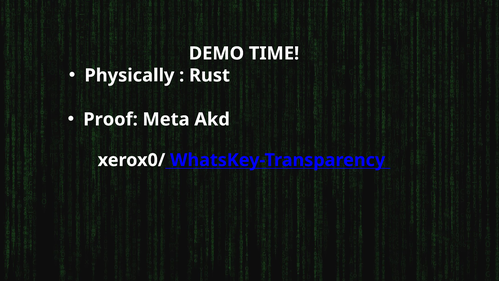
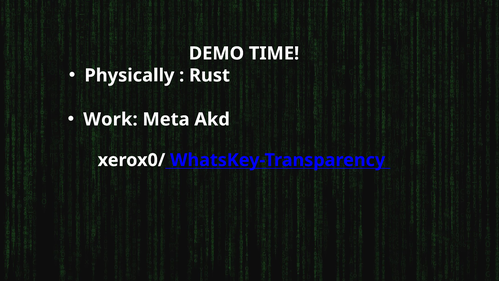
Proof: Proof -> Work (110, 119)
